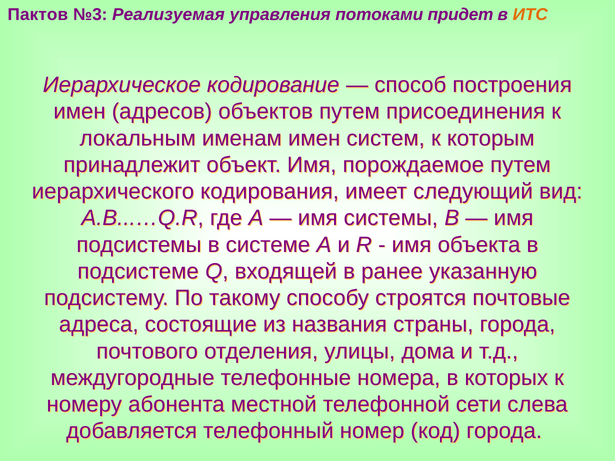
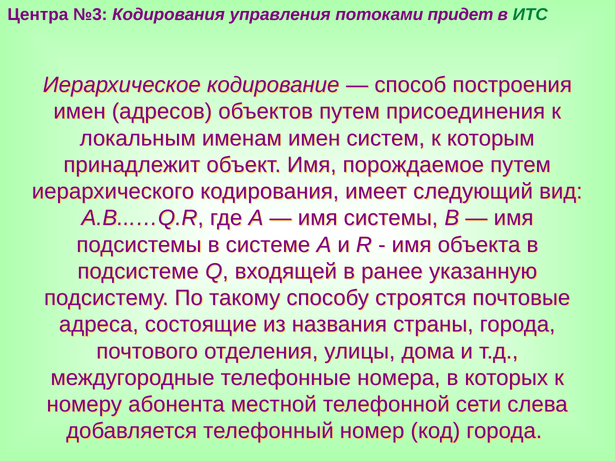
Пактов: Пактов -> Центра (38, 14)
№3 Реализуемая: Реализуемая -> Кодирования (169, 14)
ИТС colour: orange -> green (530, 14)
